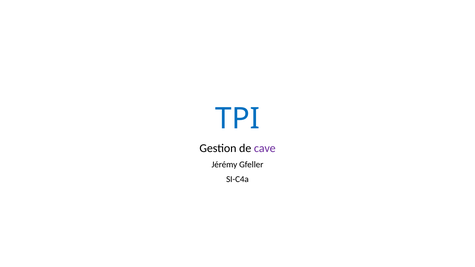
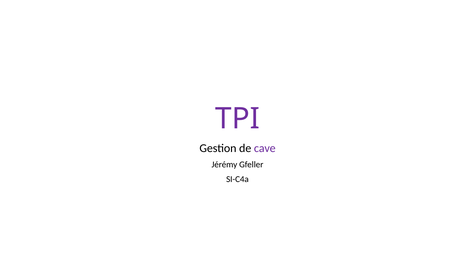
TPI colour: blue -> purple (237, 119)
